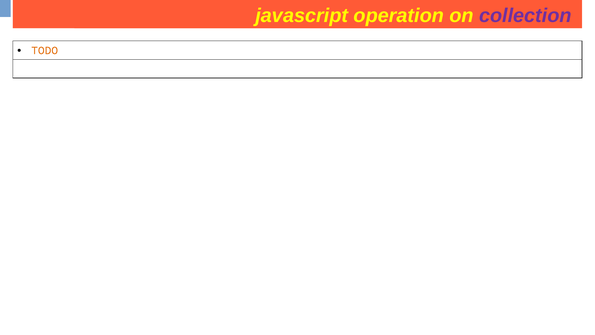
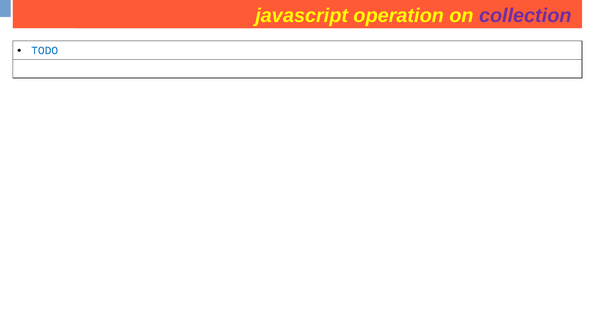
TODO colour: orange -> blue (45, 50)
